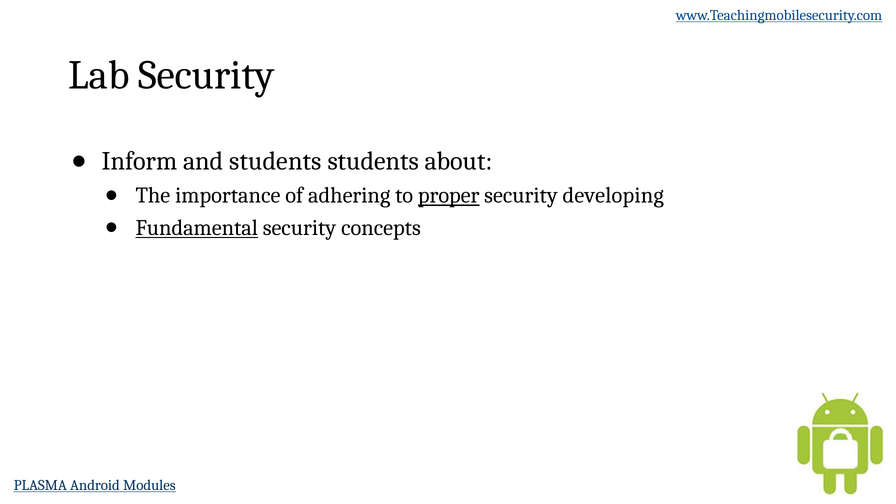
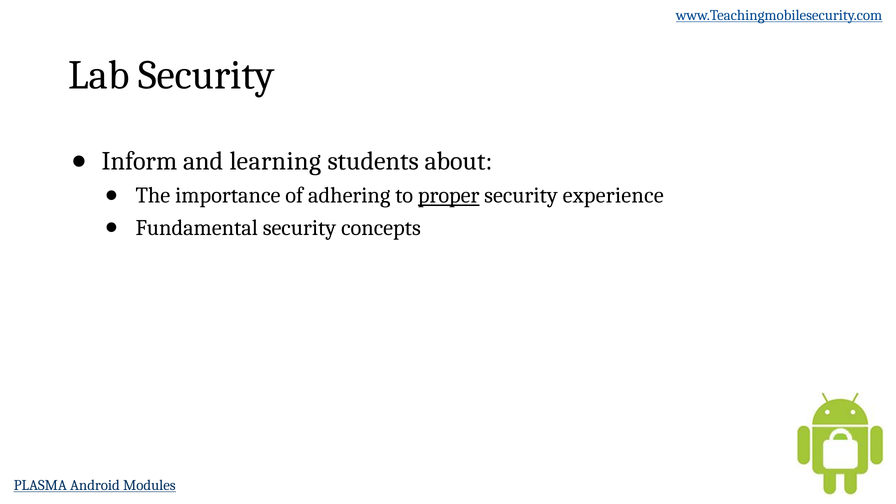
and students: students -> learning (275, 161)
developing: developing -> experience (613, 196)
Fundamental underline: present -> none (197, 228)
